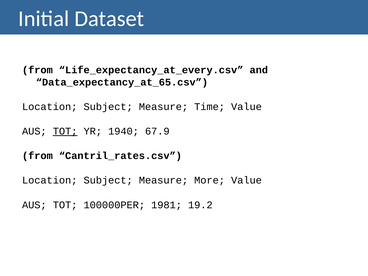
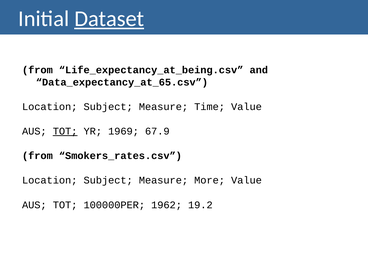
Dataset underline: none -> present (109, 19)
Life_expectancy_at_every.csv: Life_expectancy_at_every.csv -> Life_expectancy_at_being.csv (151, 70)
1940: 1940 -> 1969 (124, 131)
Cantril_rates.csv: Cantril_rates.csv -> Smokers_rates.csv (120, 156)
1981: 1981 -> 1962 (167, 205)
